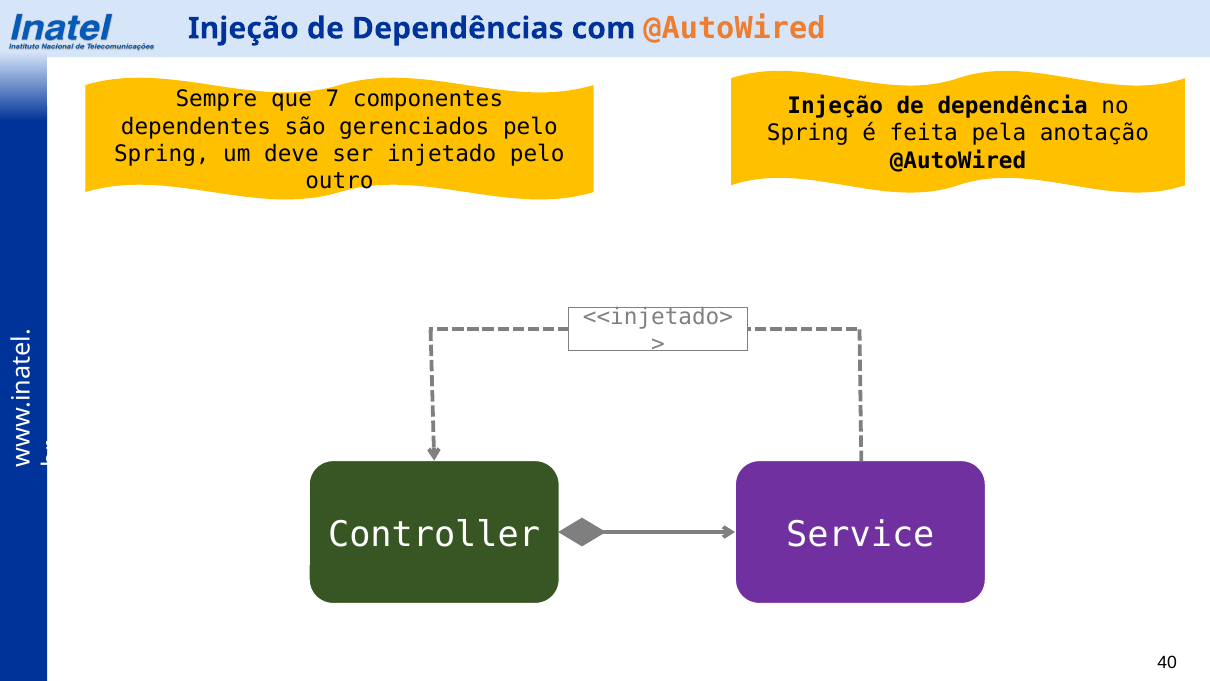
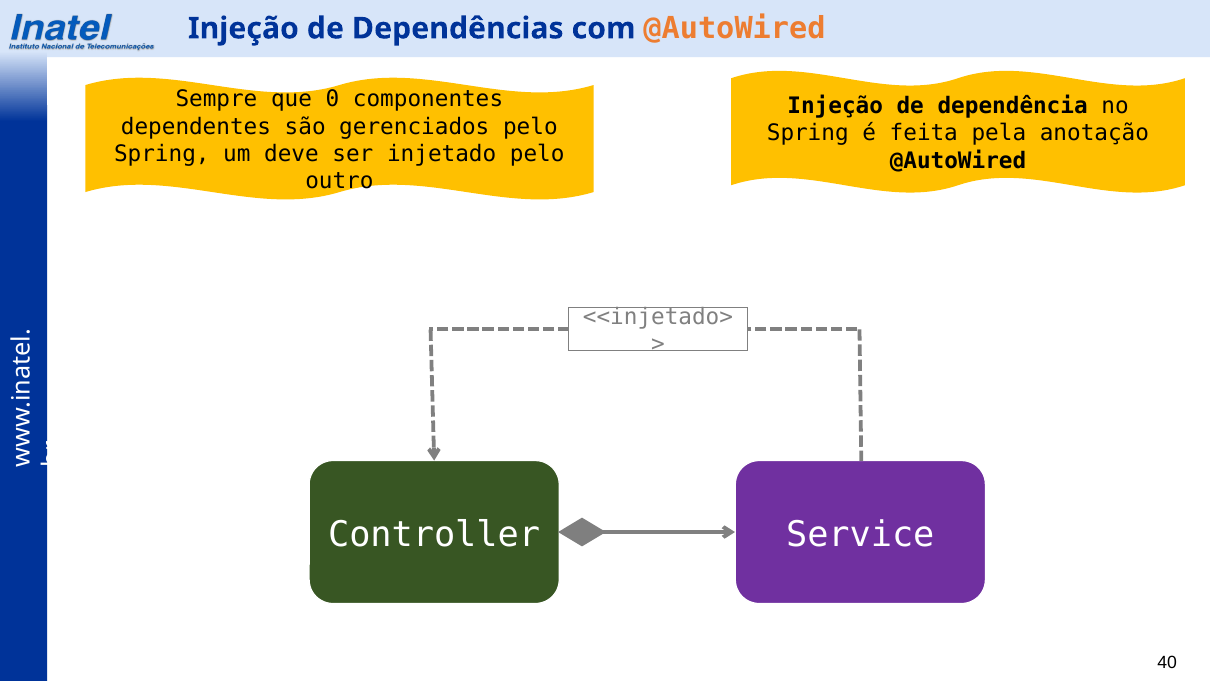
7: 7 -> 0 (332, 99)
